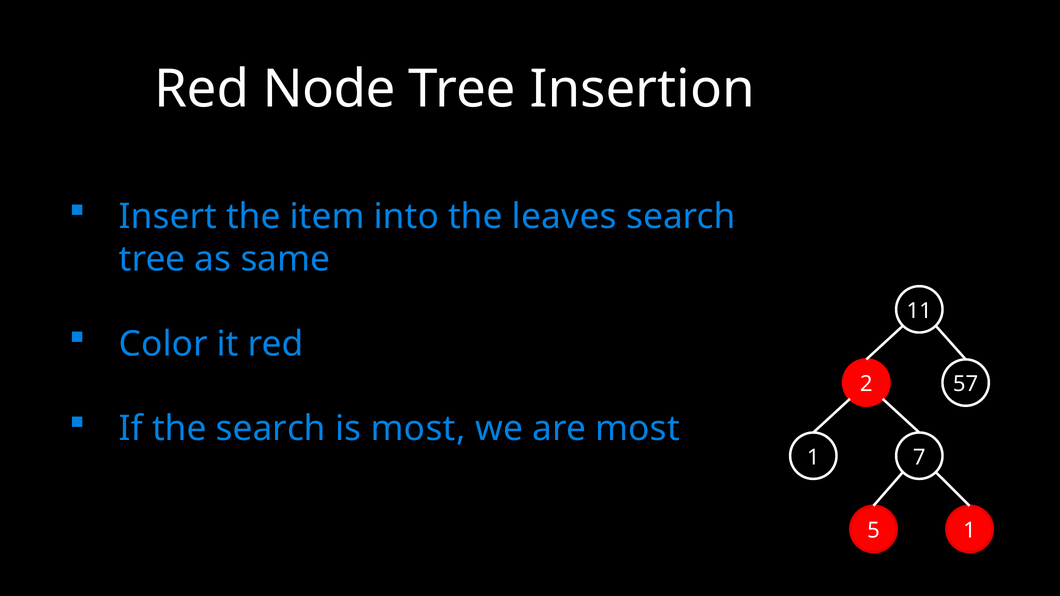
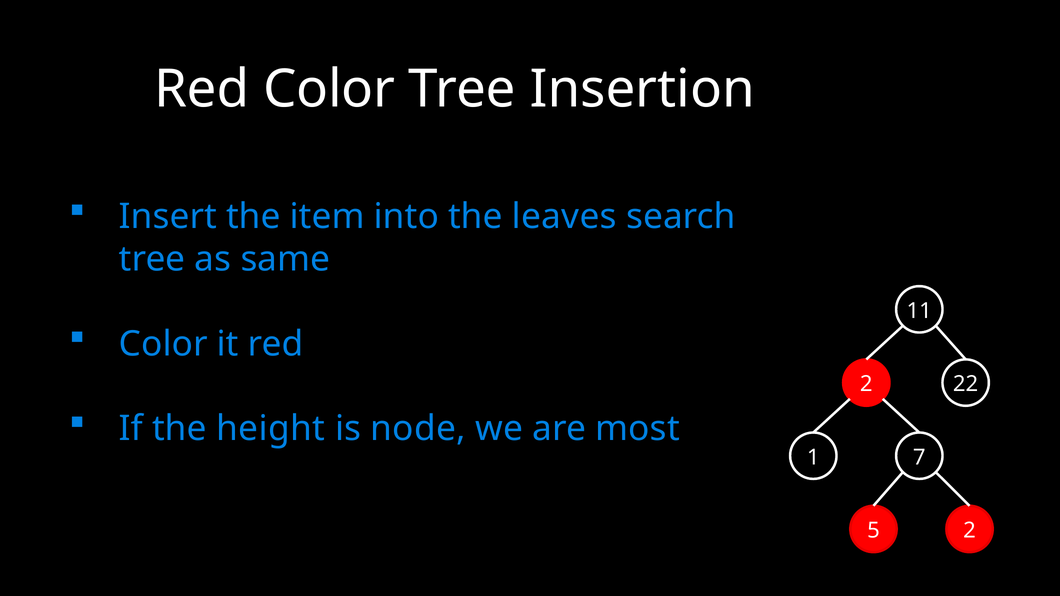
Red Node: Node -> Color (329, 89)
57: 57 -> 22 (966, 384)
the search: search -> height (271, 429)
is most: most -> node (418, 429)
5 1: 1 -> 2 (970, 531)
